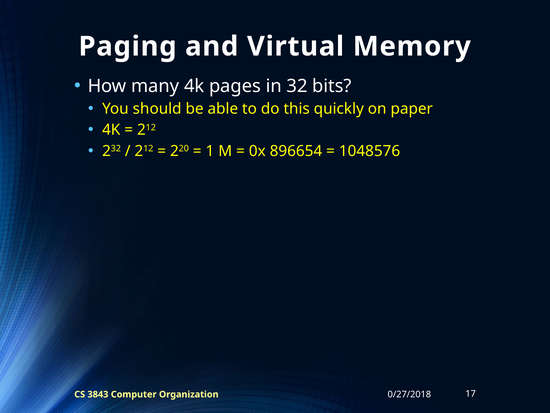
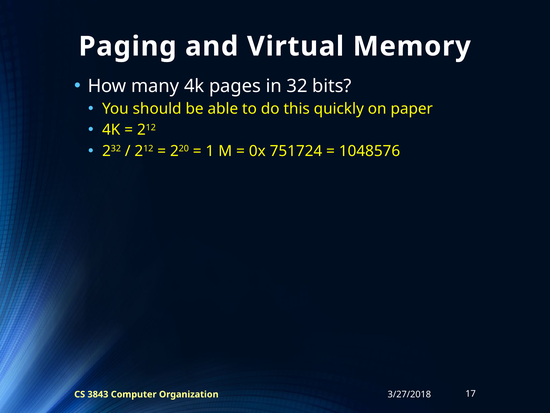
896654: 896654 -> 751724 (296, 151)
0/27/2018: 0/27/2018 -> 3/27/2018 (409, 394)
